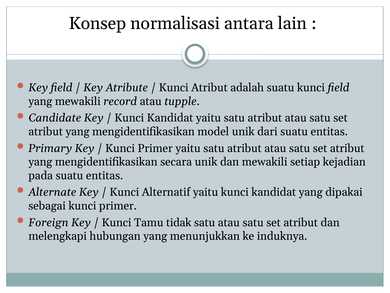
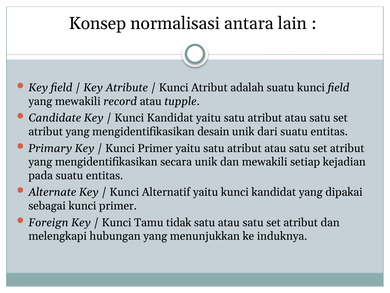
model: model -> desain (213, 131)
